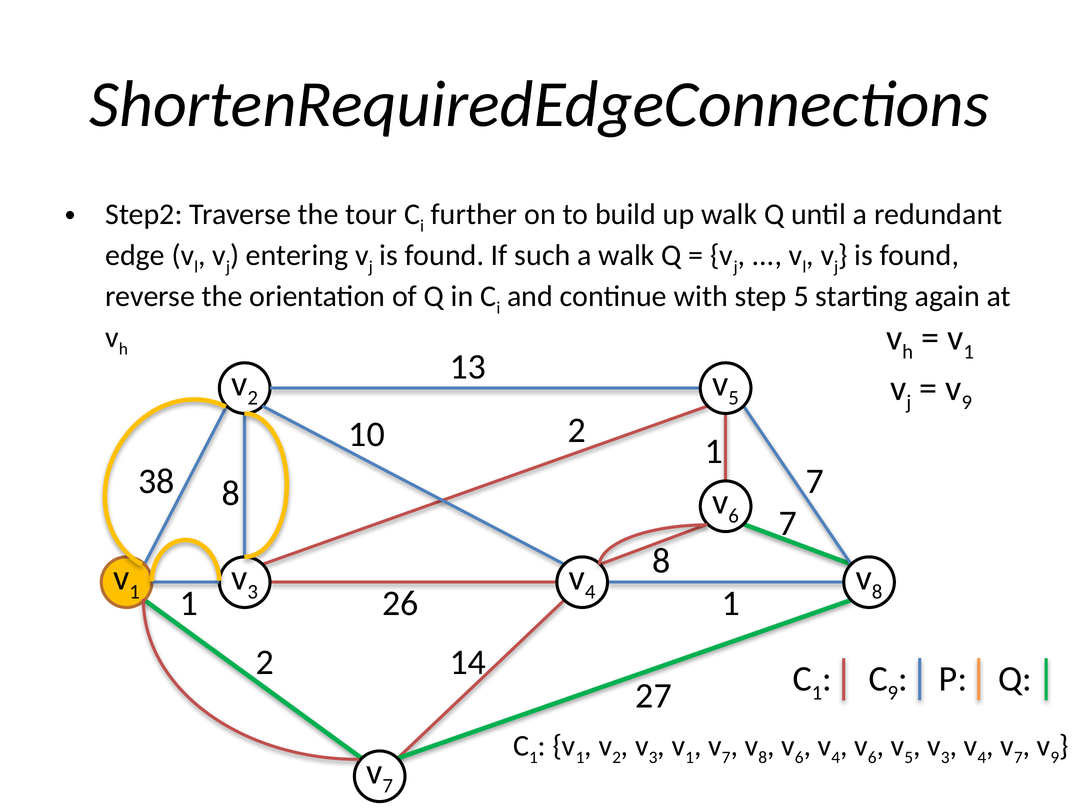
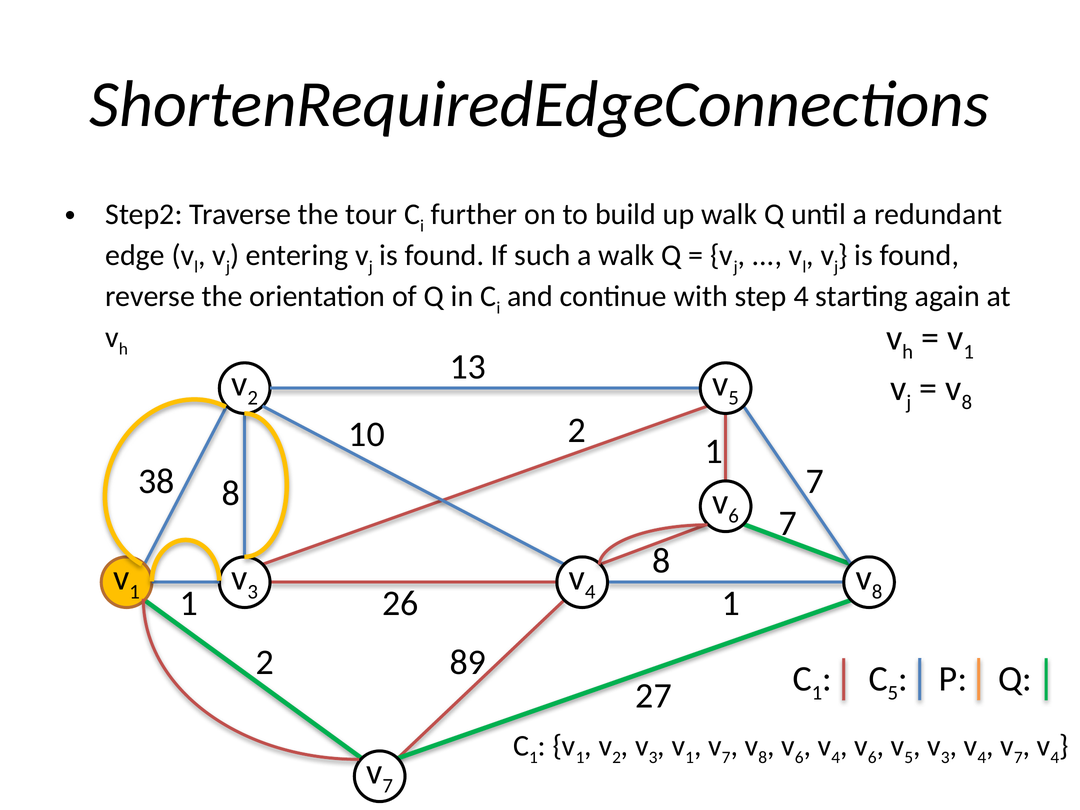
step 5: 5 -> 4 (801, 296)
9: 9 -> 8 (967, 402)
14: 14 -> 89 (468, 662)
9: 9 -> 5 (893, 693)
9: 9 -> 4 (1055, 758)
